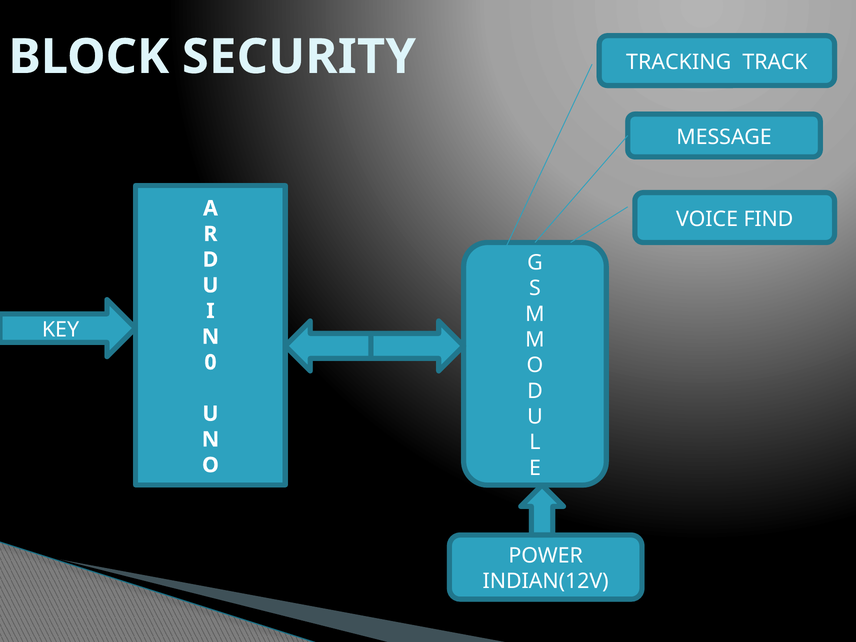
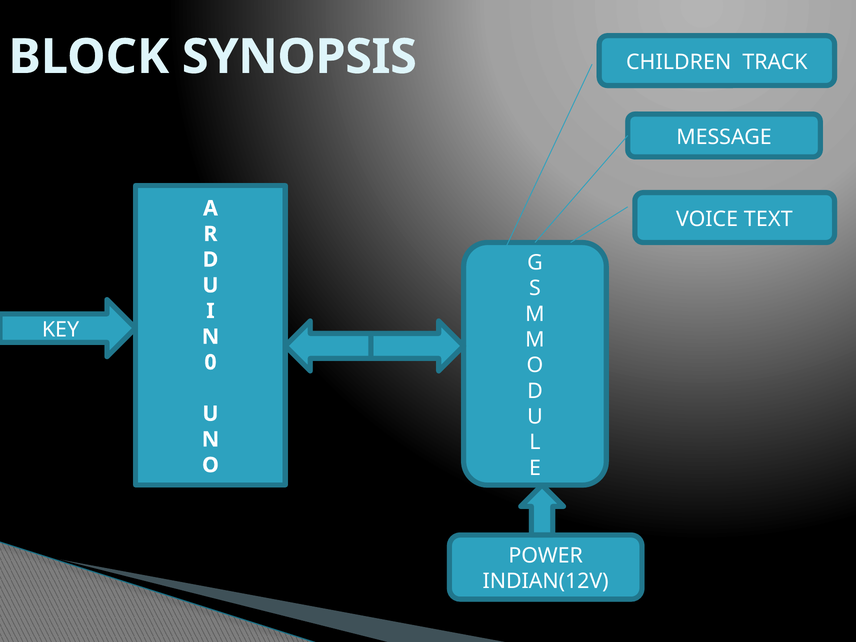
SECURITY: SECURITY -> SYNOPSIS (299, 57)
TRACKING: TRACKING -> CHILDREN (679, 62)
FIND: FIND -> TEXT (768, 219)
